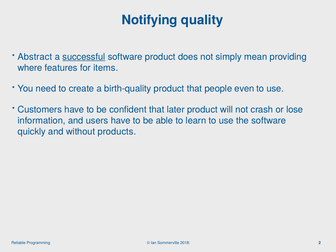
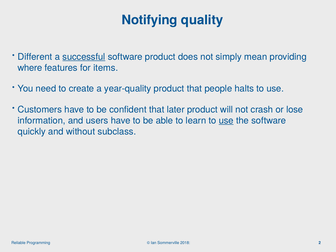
Abstract: Abstract -> Different (35, 57)
birth-quality: birth-quality -> year-quality (128, 89)
even: even -> halts (244, 89)
use underline: none -> present (226, 121)
products: products -> subclass (117, 132)
